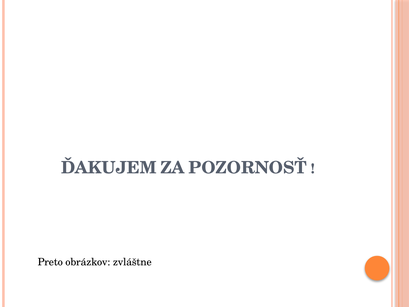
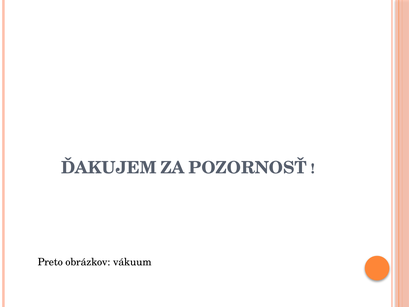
zvláštne: zvláštne -> vákuum (132, 262)
